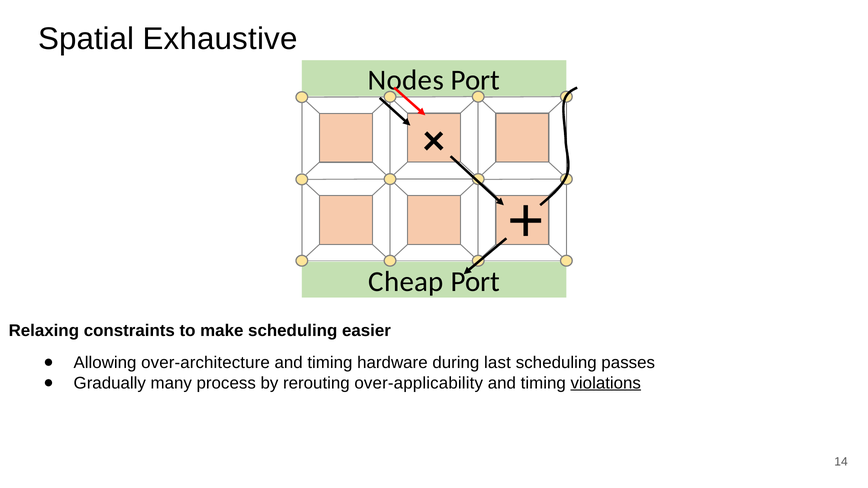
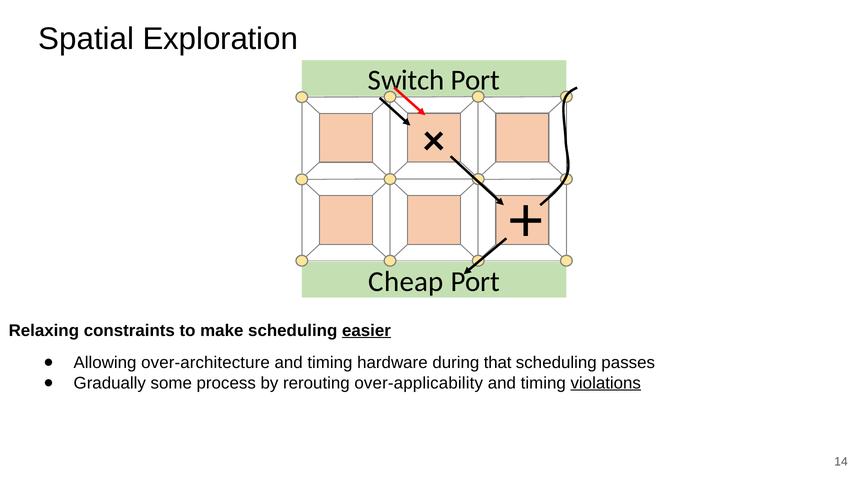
Exhaustive: Exhaustive -> Exploration (220, 39)
Nodes: Nodes -> Switch (406, 80)
easier underline: none -> present (366, 331)
last: last -> that (498, 363)
many: many -> some (171, 383)
